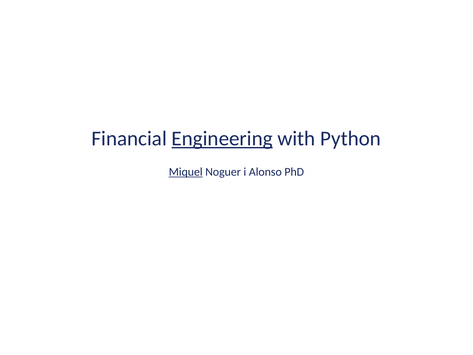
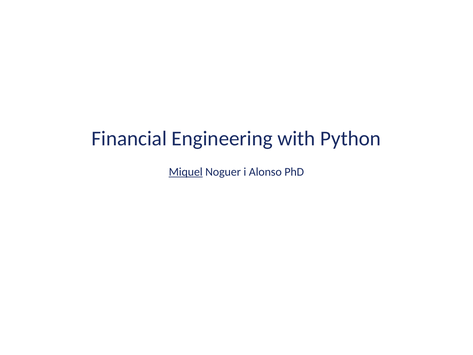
Engineering underline: present -> none (222, 139)
